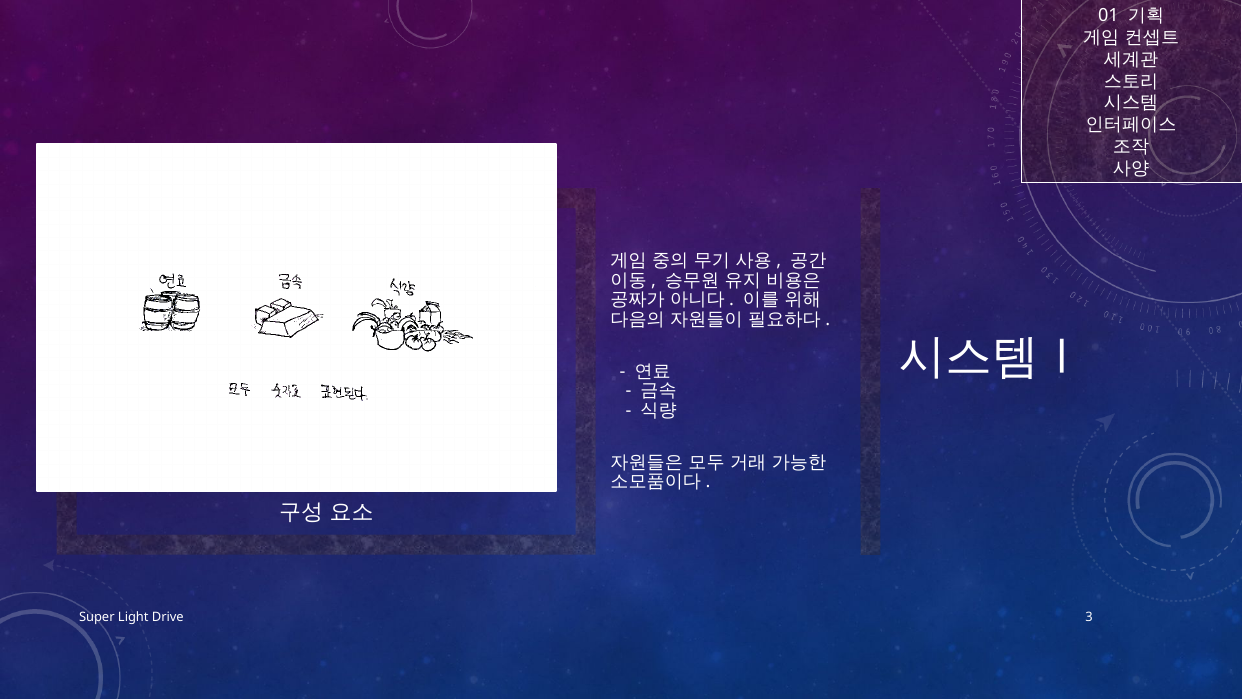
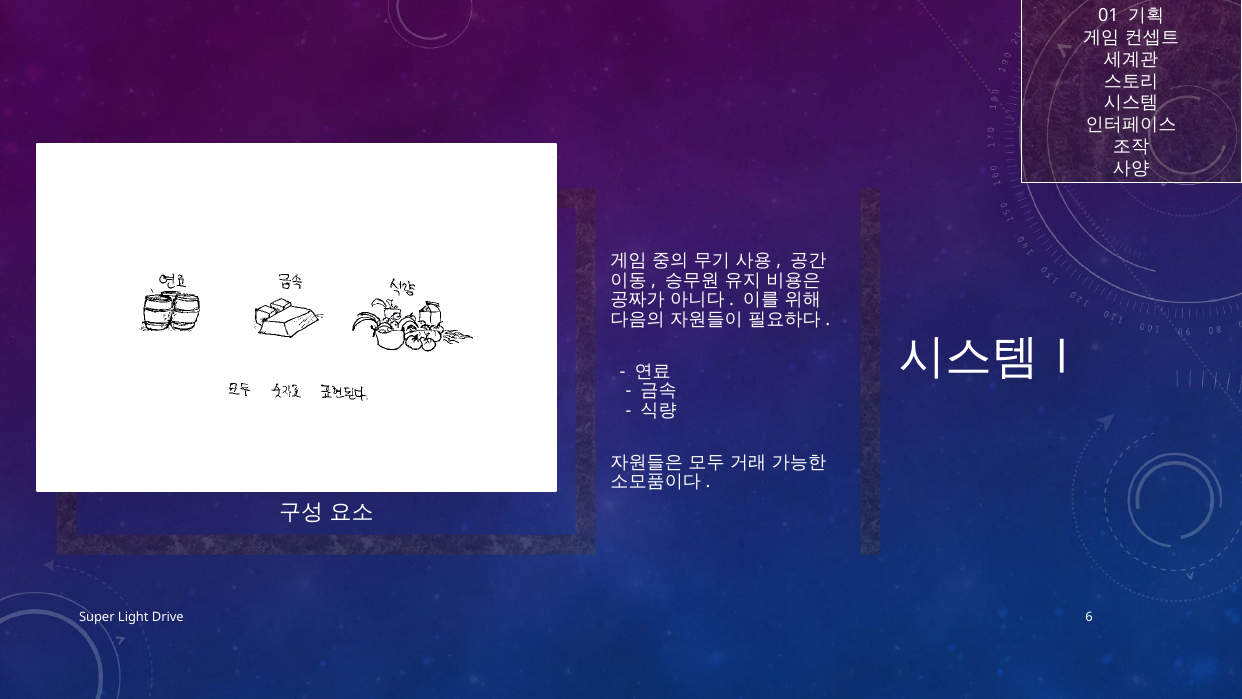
3: 3 -> 6 (1089, 617)
